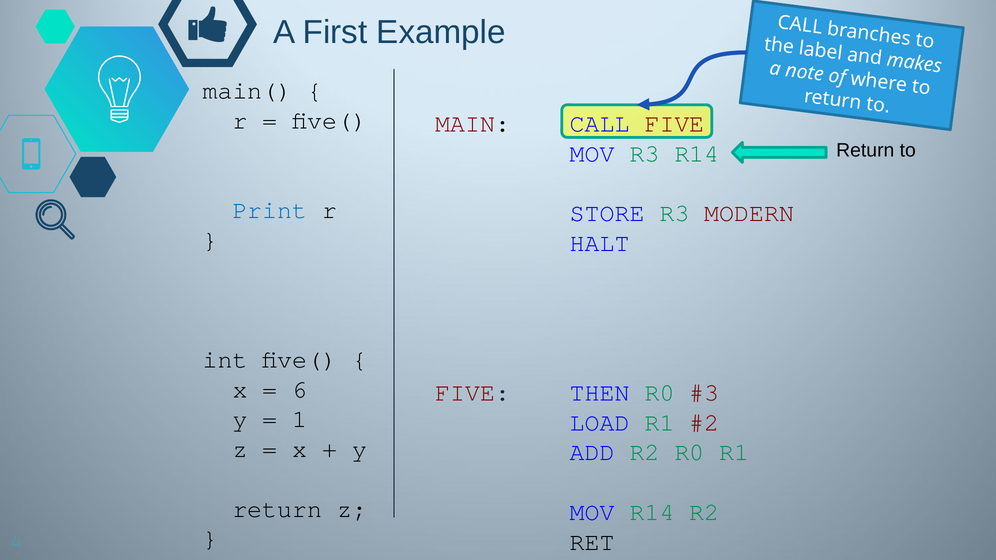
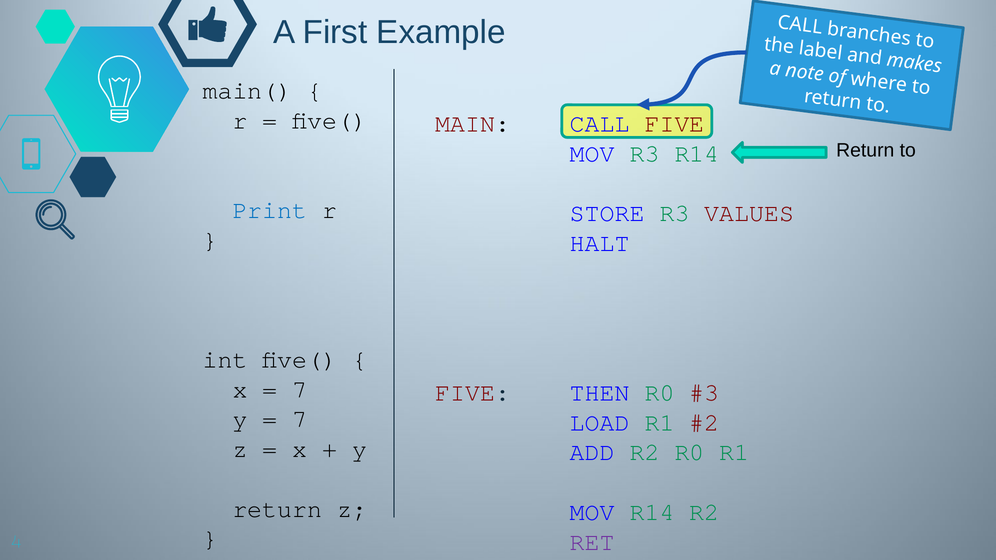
MODERN: MODERN -> VALUES (749, 213)
6: 6 -> 7 (300, 390)
1: 1 -> 7 (300, 419)
RET colour: black -> purple (592, 542)
